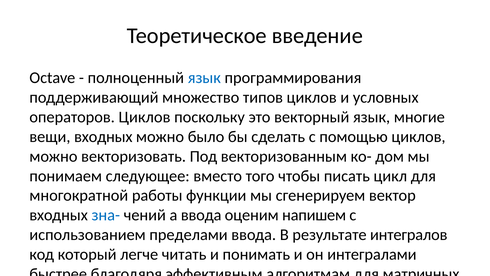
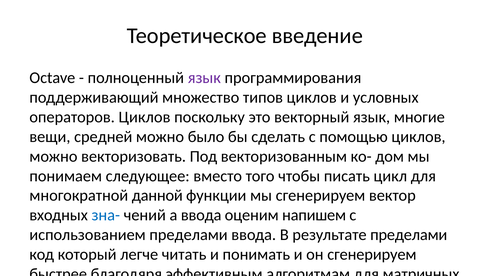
язык colour: blue -> purple (204, 78)
вещи входных: входных -> средней (103, 137)
работы: работы -> данной (157, 195)
результате интегралов: интегралов -> пределами (409, 235)
он интегралами: интегралами -> сгенерируем (372, 254)
